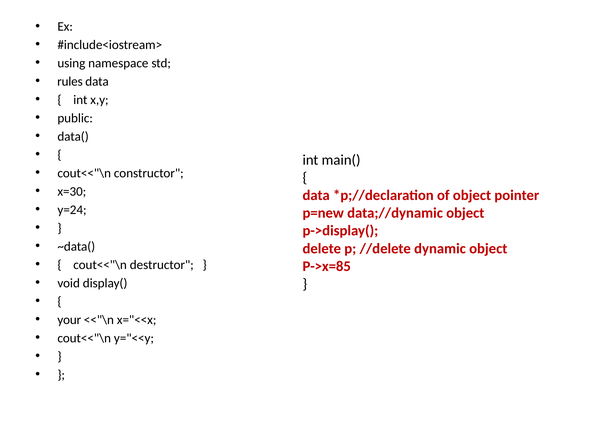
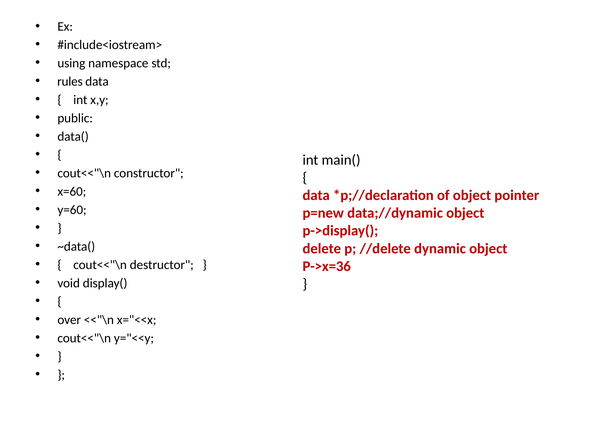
x=30: x=30 -> x=60 (72, 191)
y=24: y=24 -> y=60 (72, 210)
P->x=85: P->x=85 -> P->x=36 (327, 266)
your: your -> over (69, 320)
